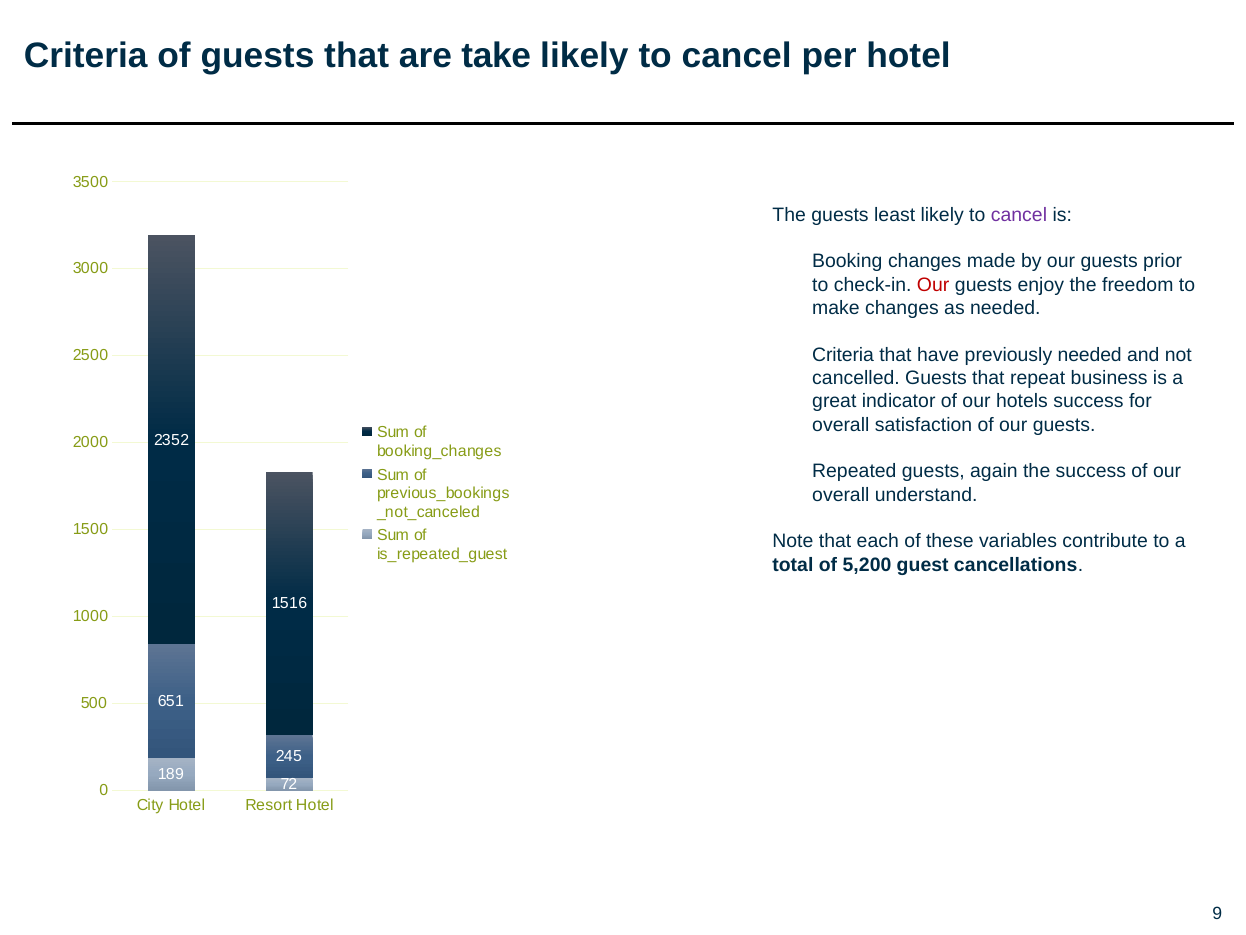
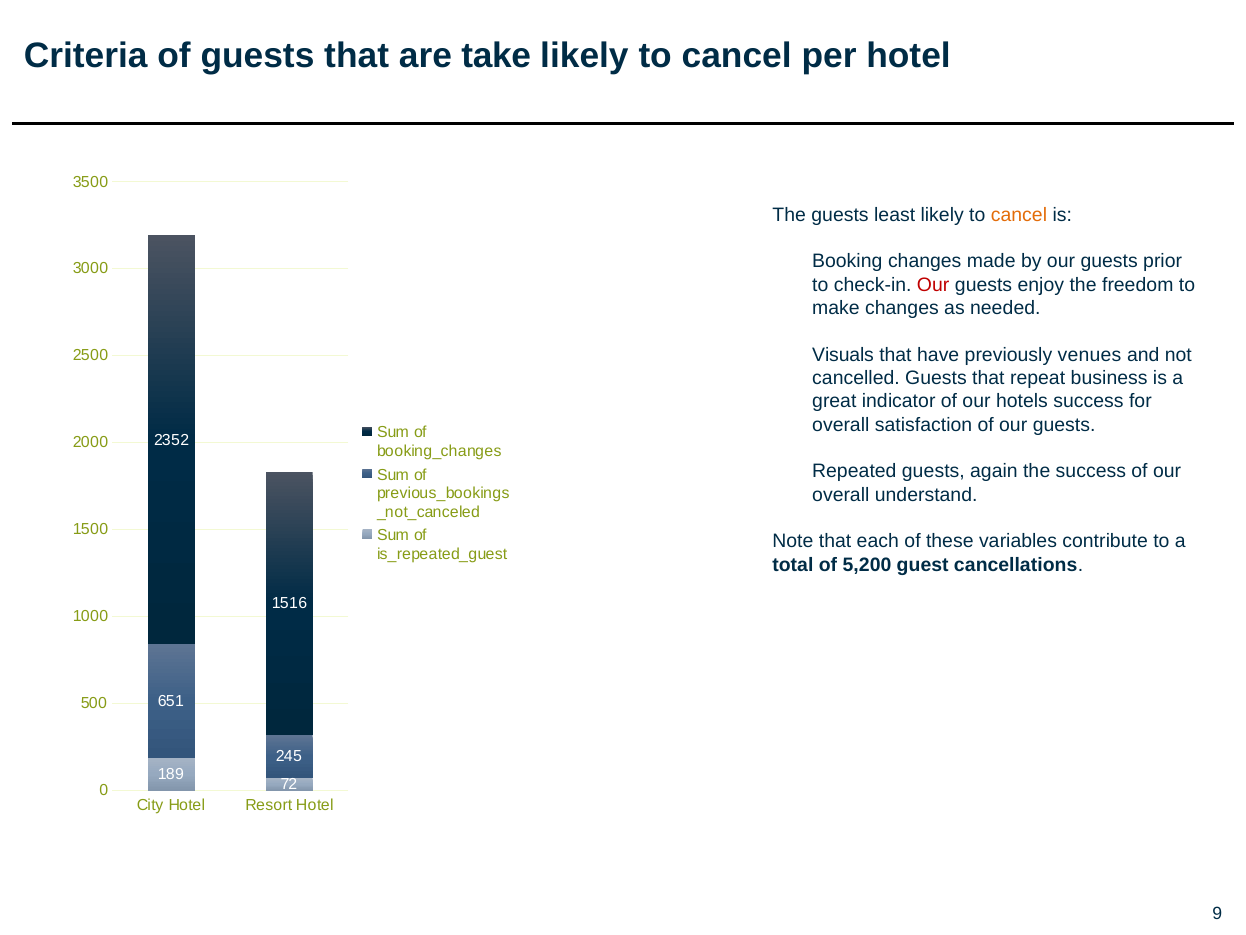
cancel colour: purple -> orange (1019, 215)
Criteria: Criteria -> Visuals (843, 354)
previously needed: needed -> venues (1090, 354)
